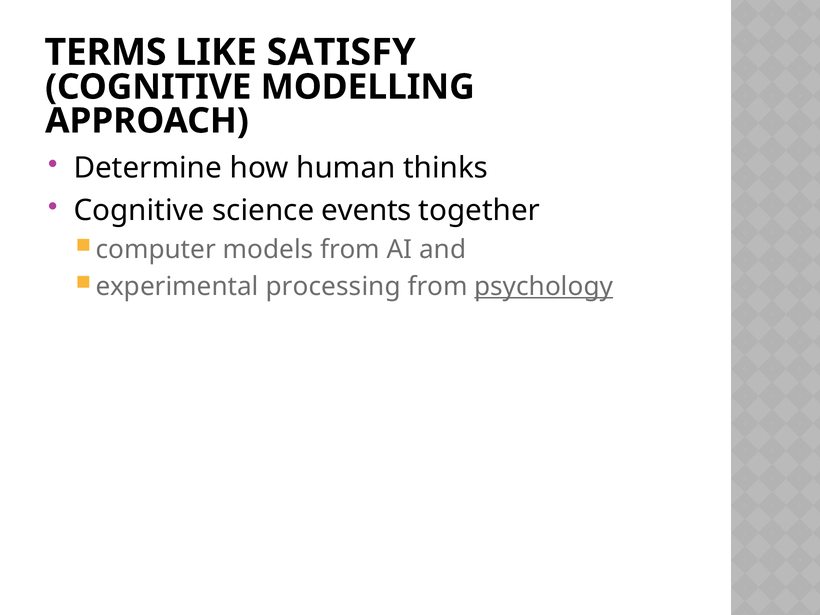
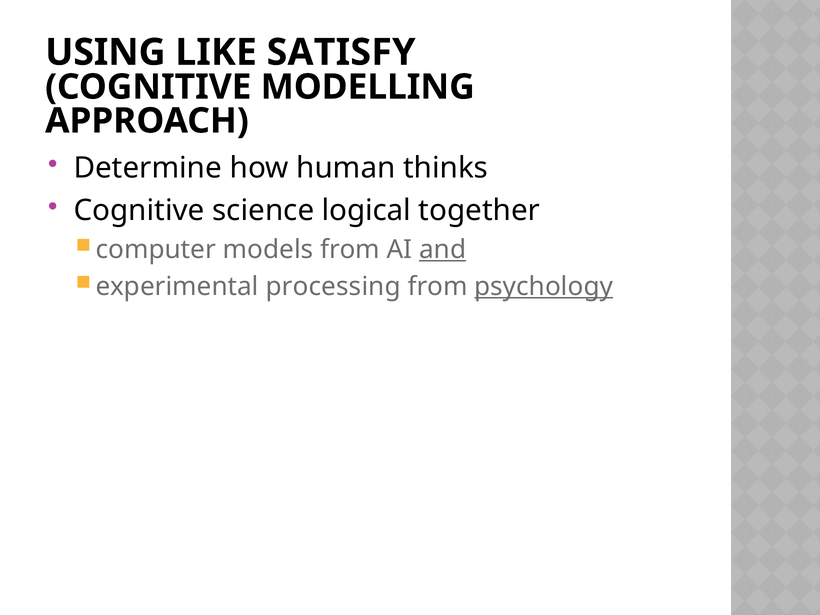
TERMS: TERMS -> USING (105, 52)
events: events -> logical (366, 211)
and underline: none -> present (443, 249)
